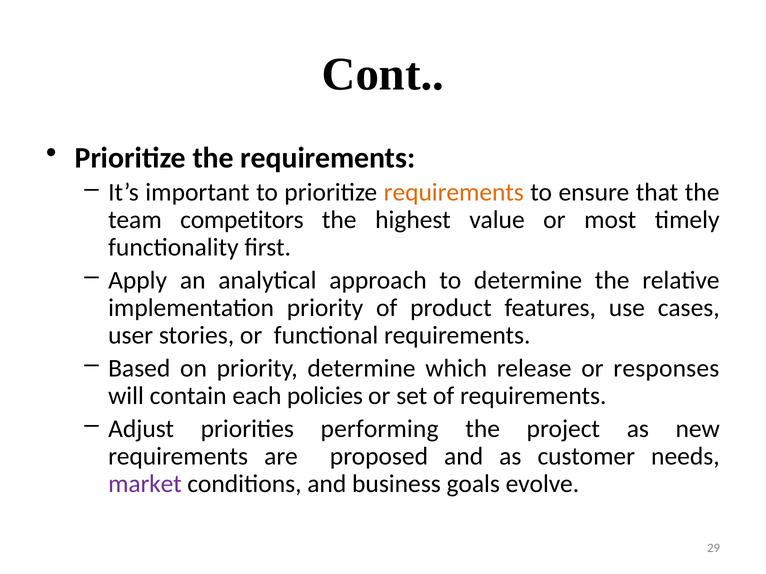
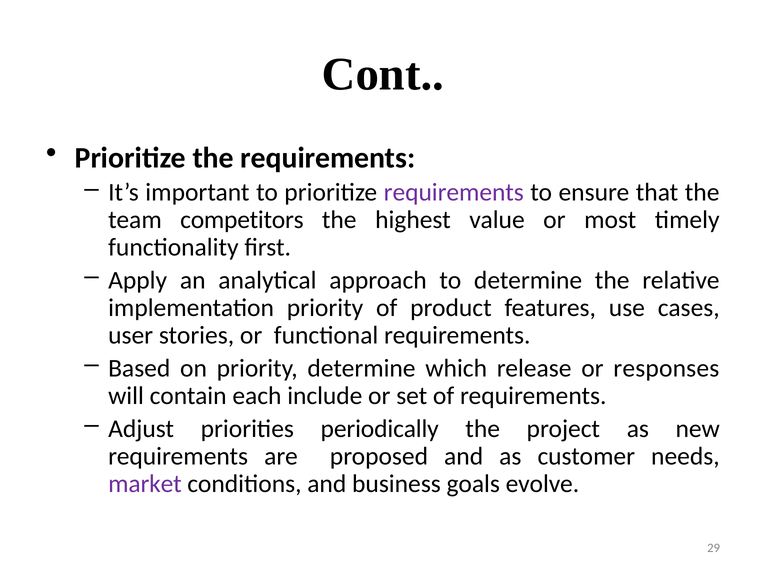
requirements colour: orange -> purple (454, 193)
policies: policies -> include (325, 396)
performing: performing -> periodically (380, 429)
